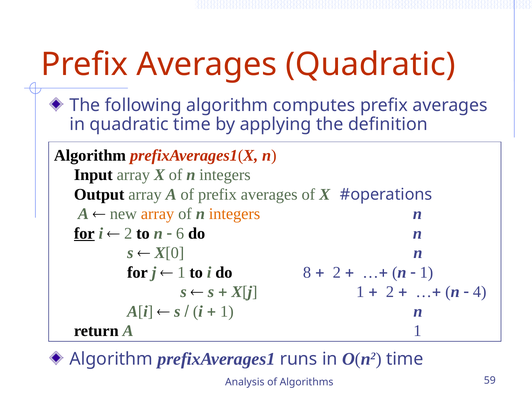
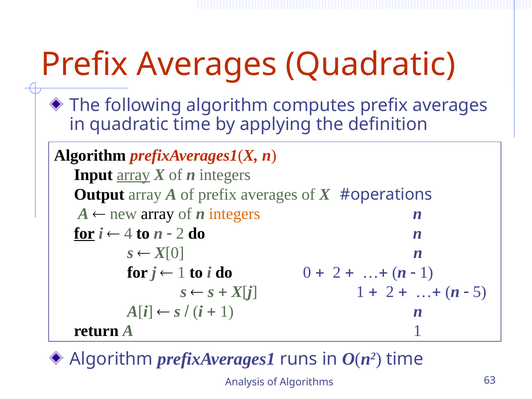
array underline: none -> present (133, 175)
array colour: orange -> black (158, 214)
2: 2 -> 4 (128, 233)
6: 6 -> 2 (180, 233)
8: 8 -> 0 (307, 272)
4: 4 -> 5 (480, 292)
59: 59 -> 63 (490, 380)
